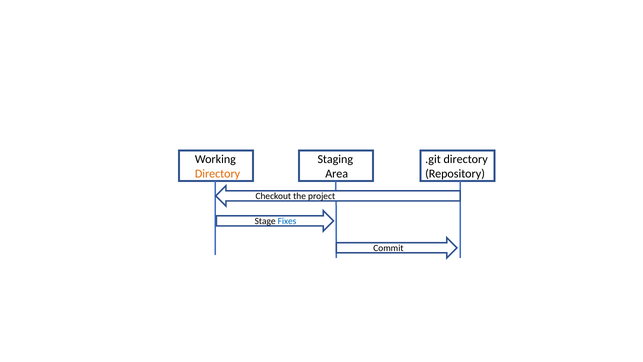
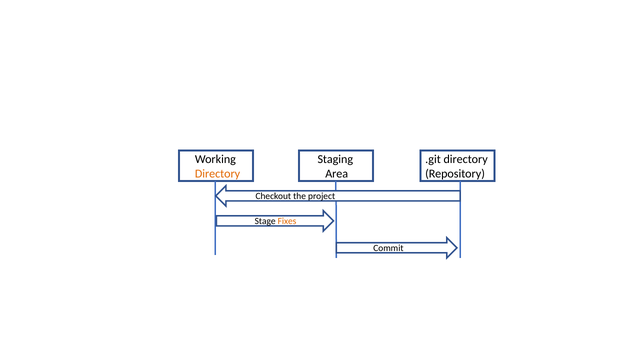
Fixes colour: blue -> orange (287, 221)
